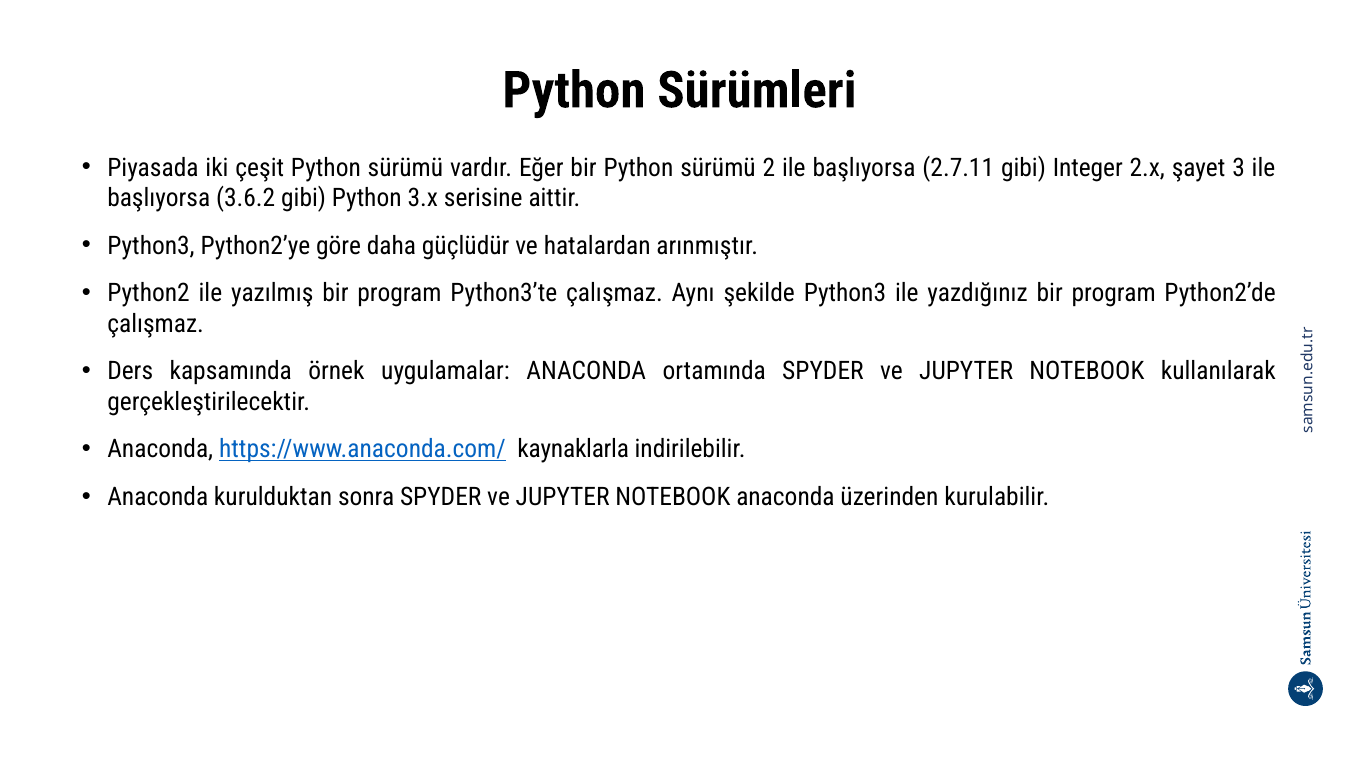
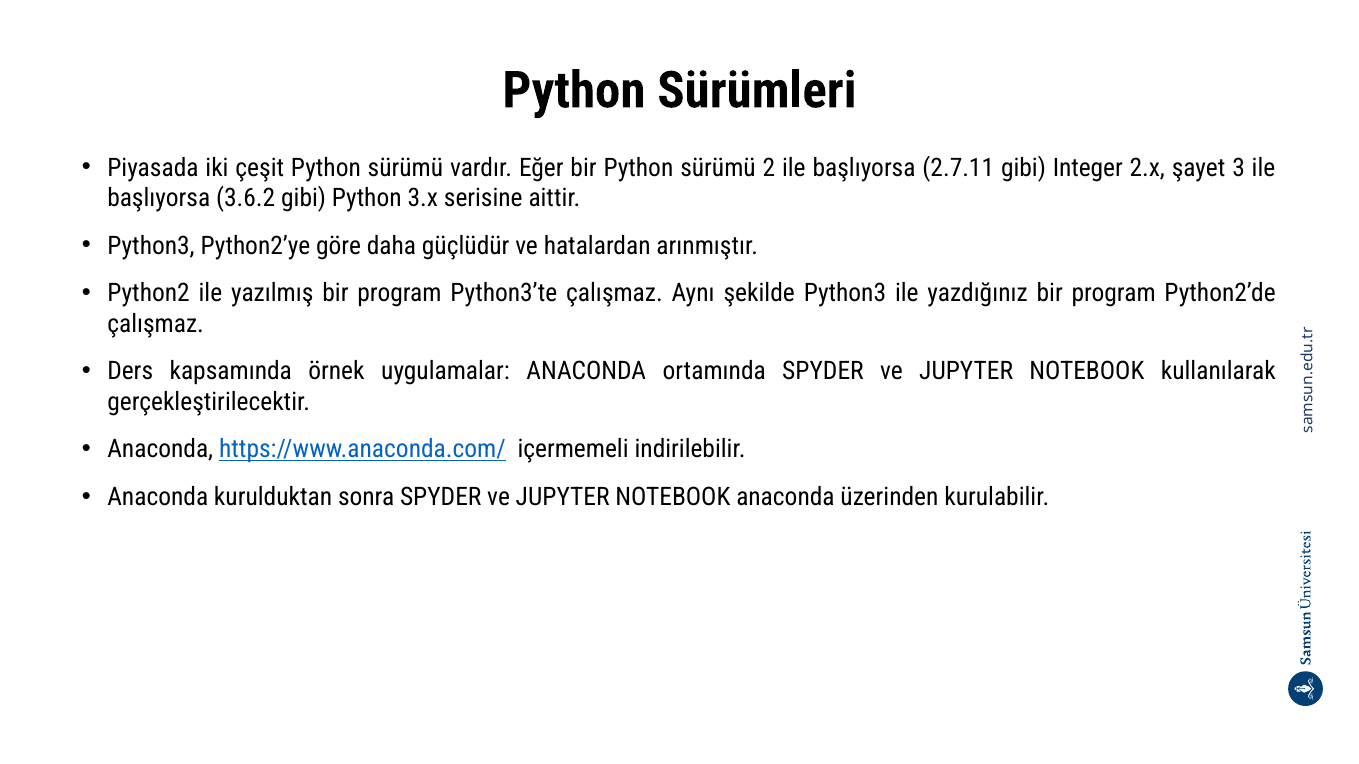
kaynaklarla: kaynaklarla -> içermemeli (573, 450)
